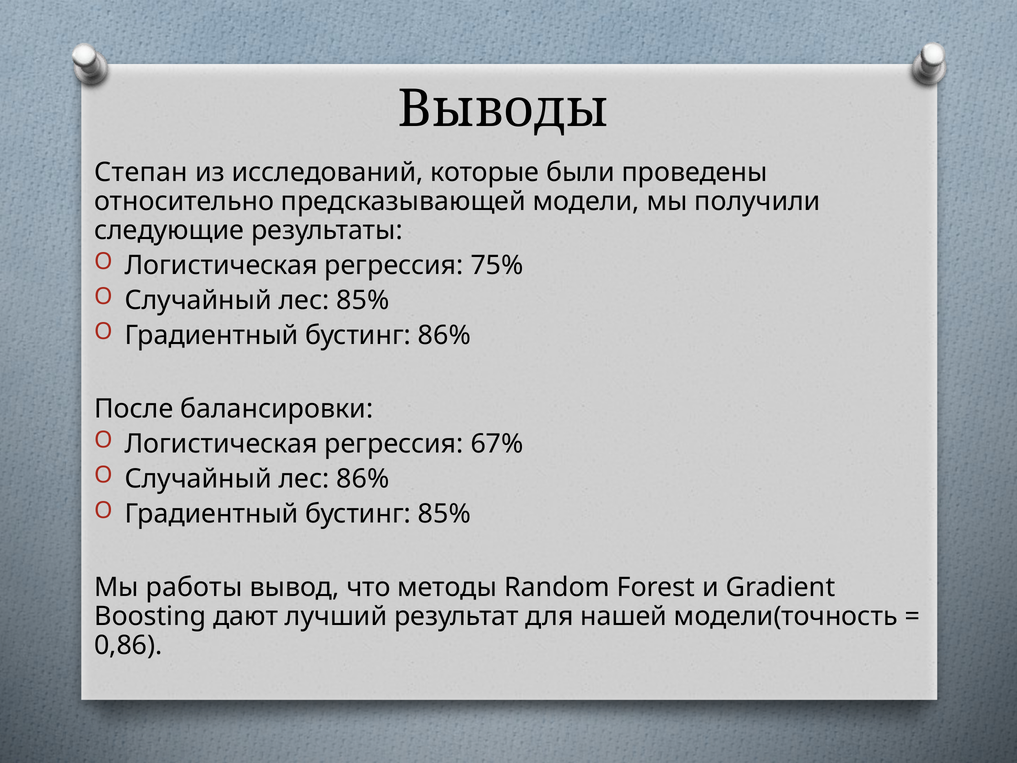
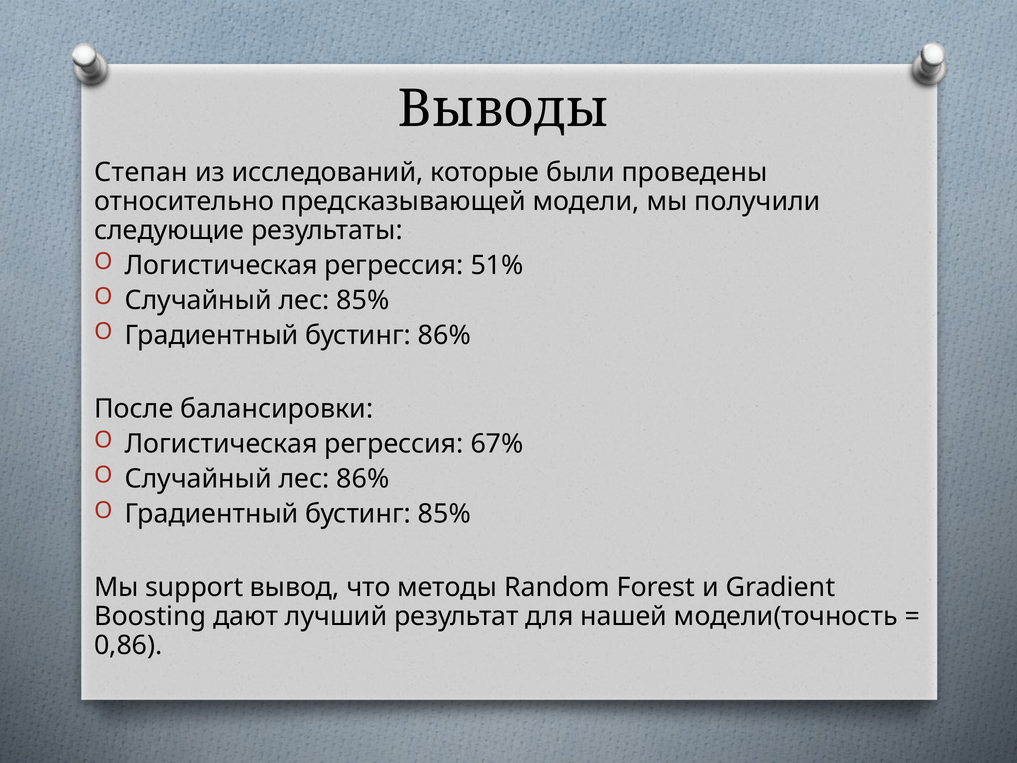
75%: 75% -> 51% (497, 265)
работы: работы -> support (194, 587)
